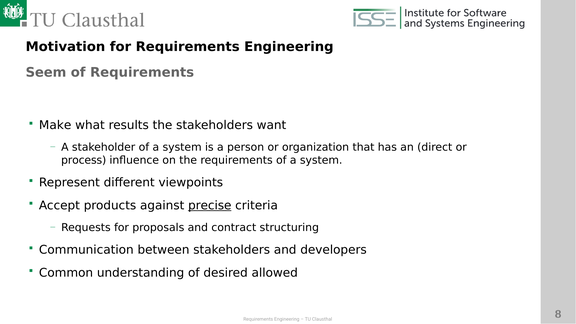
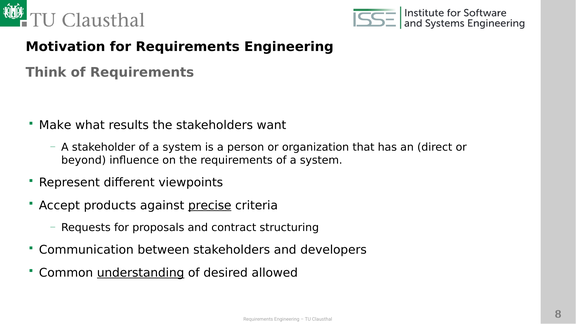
Seem: Seem -> Think (46, 73)
process: process -> beyond (84, 160)
understanding underline: none -> present (141, 273)
